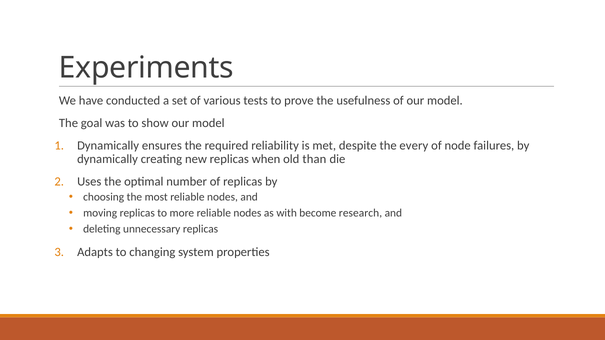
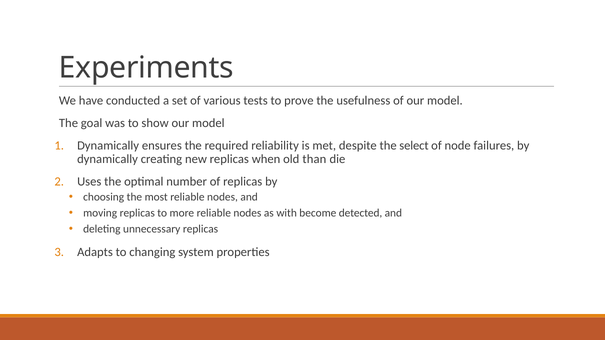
every: every -> select (414, 146)
research: research -> detected (361, 213)
